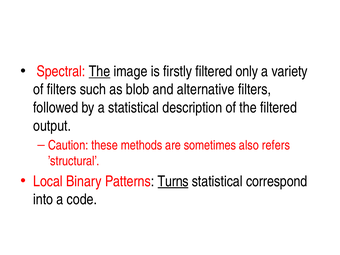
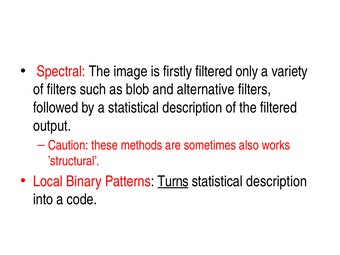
The underline: present -> none (99, 71)
refers: refers -> works (276, 145)
correspond: correspond -> description (277, 181)
